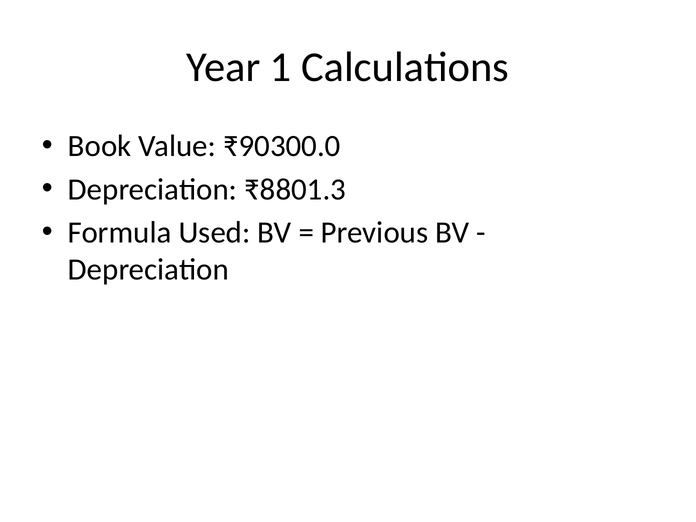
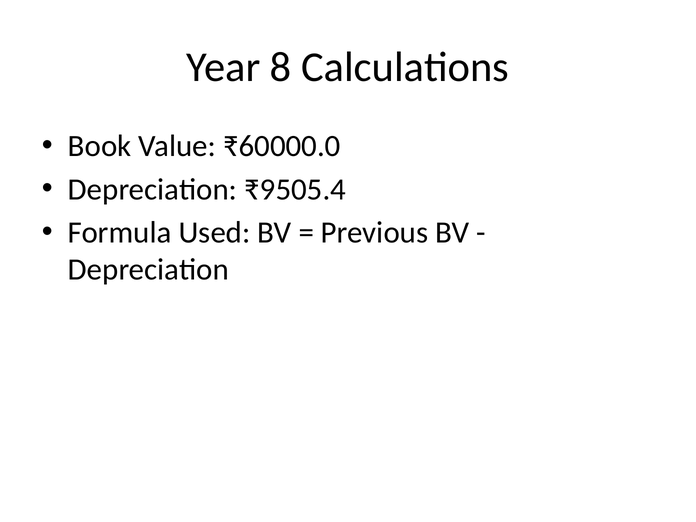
1: 1 -> 8 (281, 67)
₹90300.0: ₹90300.0 -> ₹60000.0 (282, 146)
₹8801.3: ₹8801.3 -> ₹9505.4 (295, 189)
